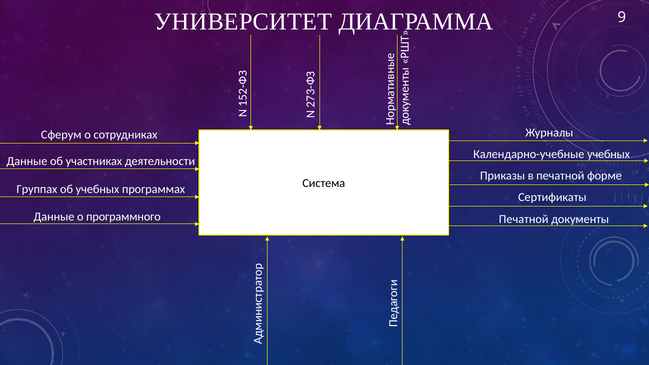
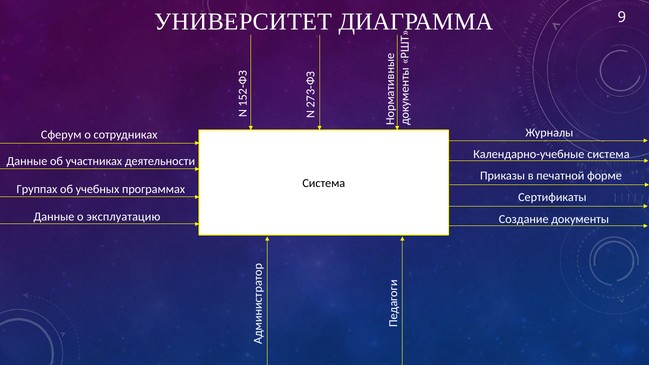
Календарно-учебные учебных: учебных -> система (608, 154)
программного: программного -> эксплуатацию (123, 217)
Печатной: Печатной -> Создание (524, 219)
